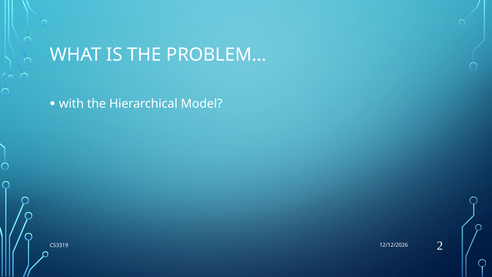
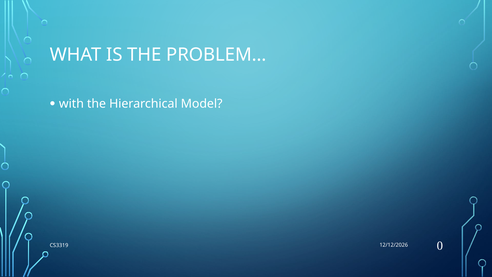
2: 2 -> 0 (440, 246)
